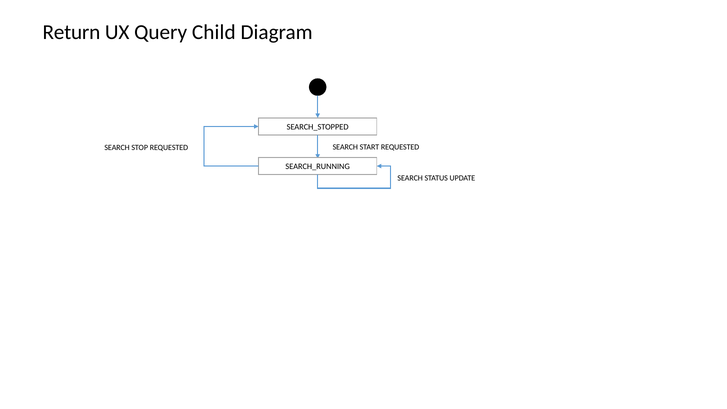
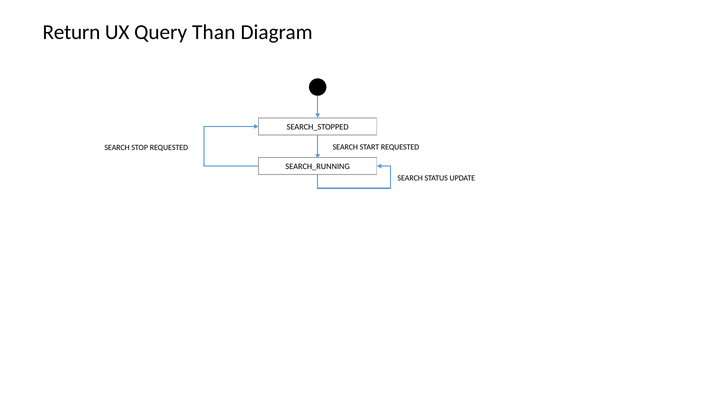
Child: Child -> Than (214, 32)
